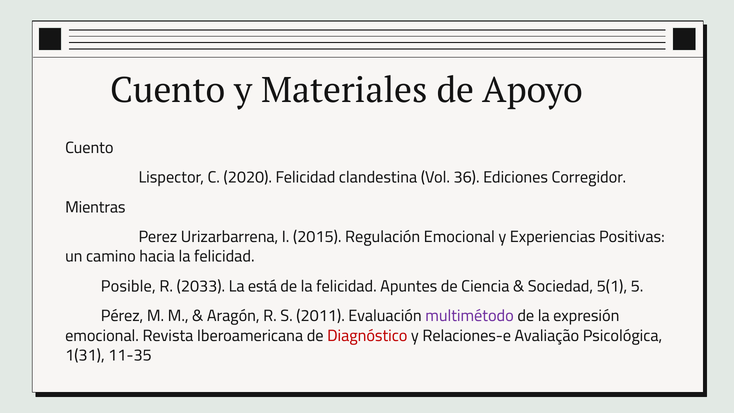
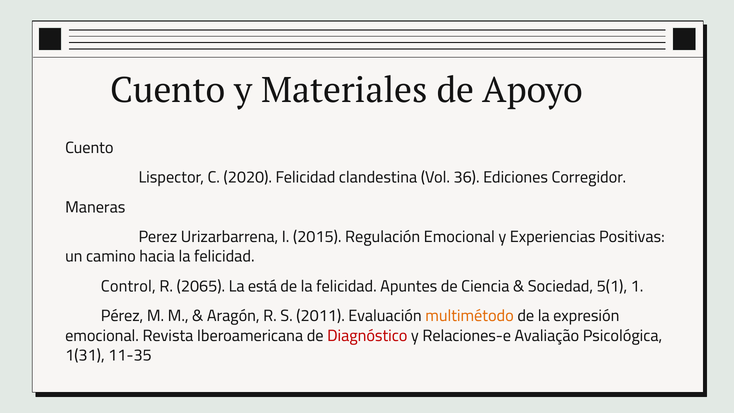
Mientras: Mientras -> Maneras (95, 207)
Posible: Posible -> Control (128, 286)
2033: 2033 -> 2065 (201, 286)
5: 5 -> 1 (637, 286)
multimétodo colour: purple -> orange (470, 316)
